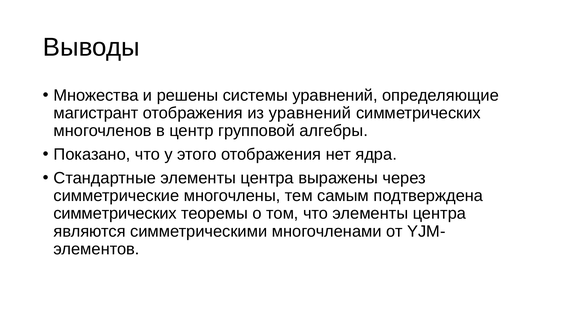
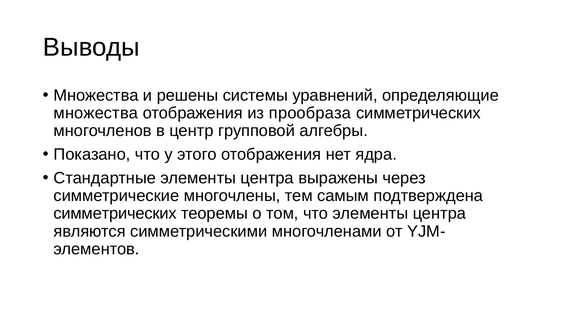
магистрант: магистрант -> множества (96, 113)
из уравнений: уравнений -> прообраза (310, 113)
